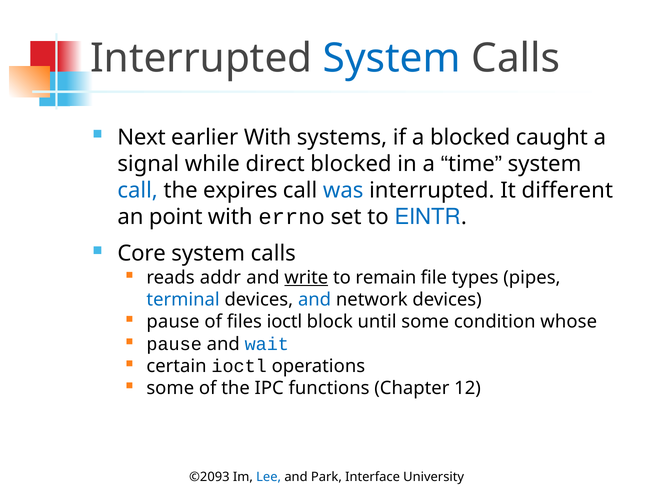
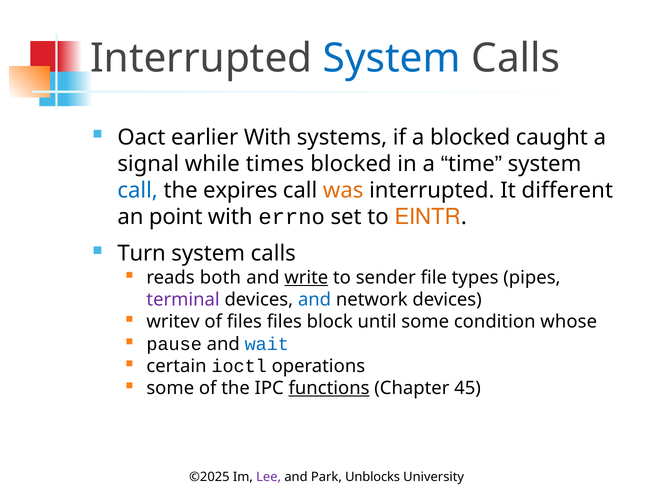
Next: Next -> Oact (141, 137)
direct: direct -> times (275, 164)
was colour: blue -> orange (343, 190)
EINTR colour: blue -> orange (428, 217)
Core: Core -> Turn (142, 253)
addr: addr -> both (220, 278)
remain: remain -> sender (386, 278)
terminal colour: blue -> purple (183, 300)
pause: pause -> writev (173, 322)
files ioctl: ioctl -> files (284, 322)
functions underline: none -> present (329, 388)
12: 12 -> 45 (468, 388)
©2093: ©2093 -> ©2025 (209, 477)
Lee colour: blue -> purple (269, 477)
Interface: Interface -> Unblocks (373, 477)
